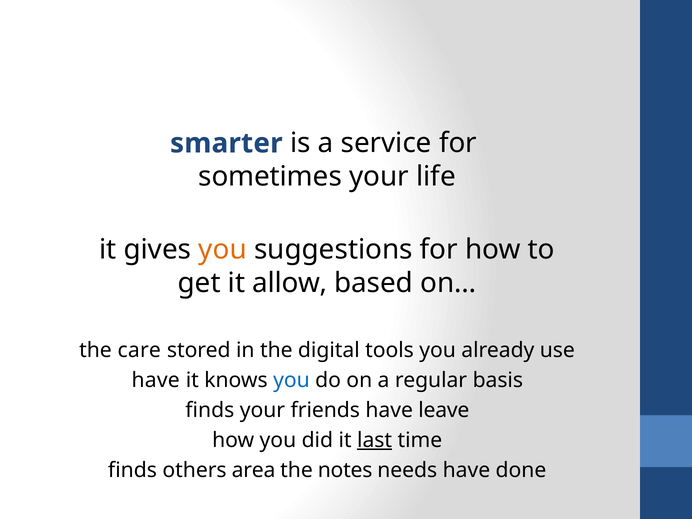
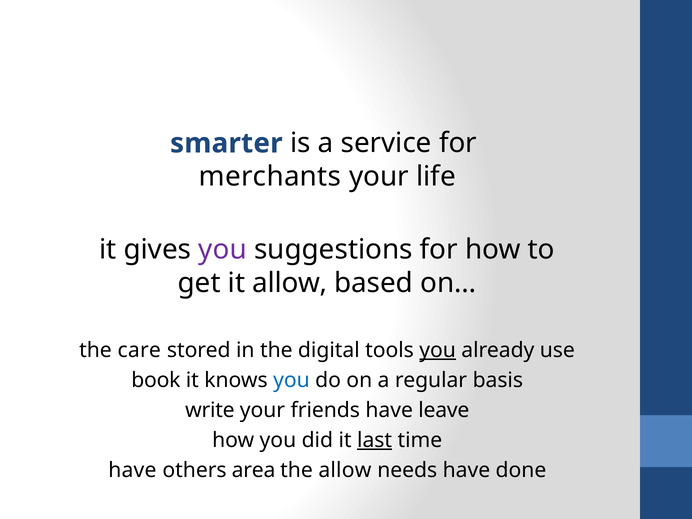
sometimes: sometimes -> merchants (270, 177)
you colour: orange -> purple (223, 250)
you underline: none -> present (438, 350)
have: have -> book (156, 380)
finds: finds -> write (210, 410)
finds: finds -> have (132, 470)
the notes: notes -> allow (345, 470)
